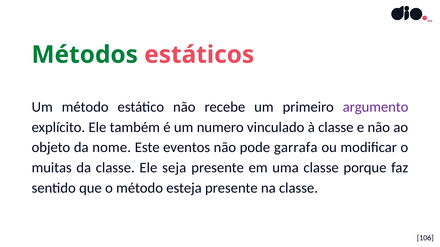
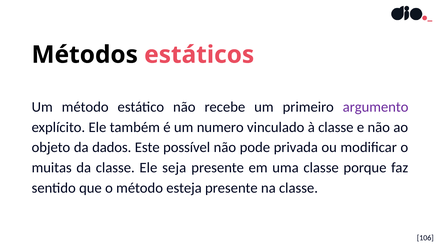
Métodos colour: green -> black (85, 55)
nome: nome -> dados (112, 148)
eventos: eventos -> possível (187, 148)
garrafa: garrafa -> privada (296, 148)
